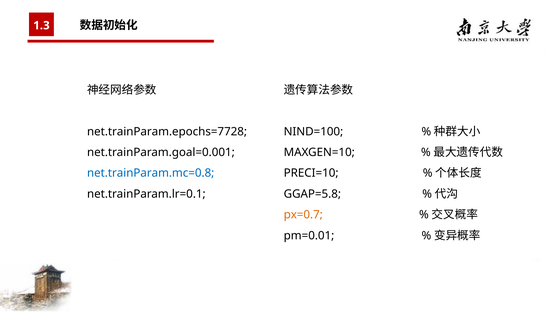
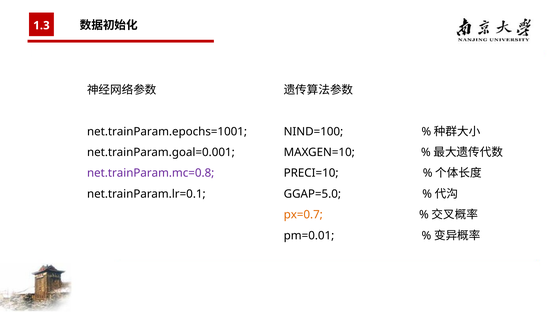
net.trainParam.epochs=7728: net.trainParam.epochs=7728 -> net.trainParam.epochs=1001 (167, 132)
net.trainParam.mc=0.8 colour: blue -> purple (151, 173)
GGAP=5.8: GGAP=5.8 -> GGAP=5.0 (312, 194)
